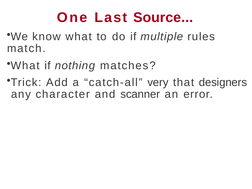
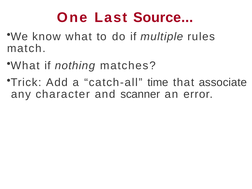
very: very -> time (158, 82)
designers: designers -> associate (223, 82)
